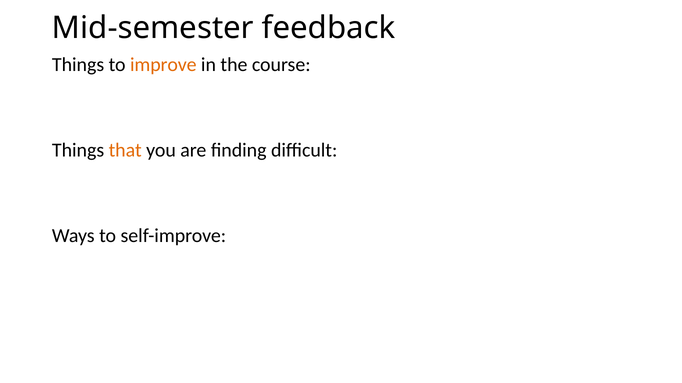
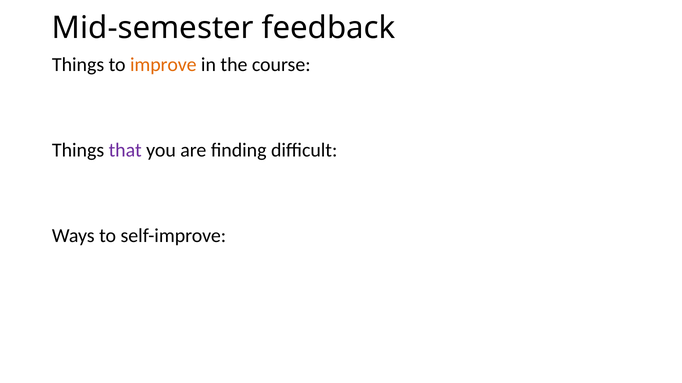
that colour: orange -> purple (125, 150)
